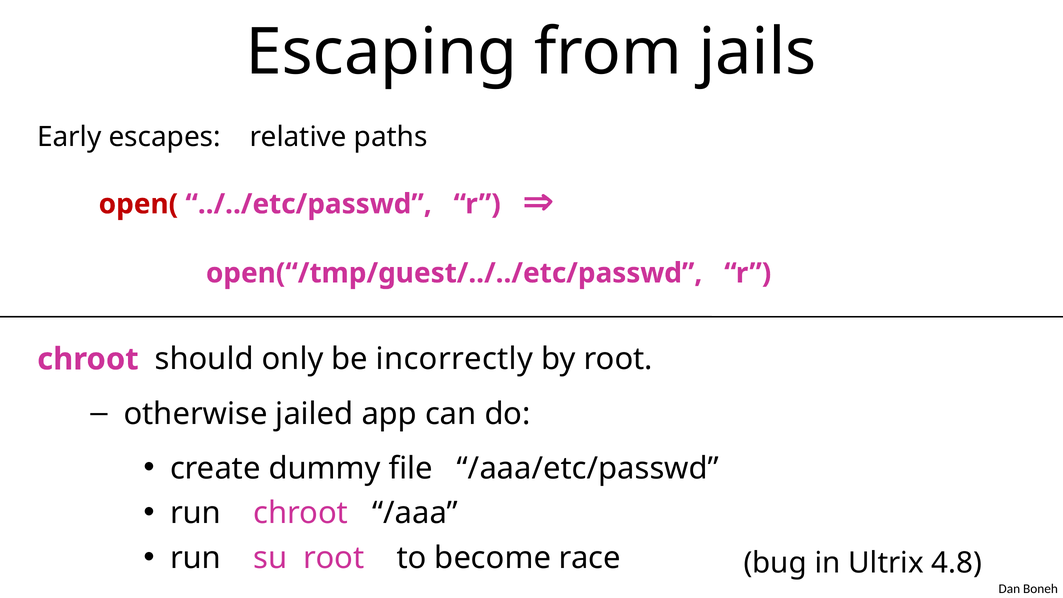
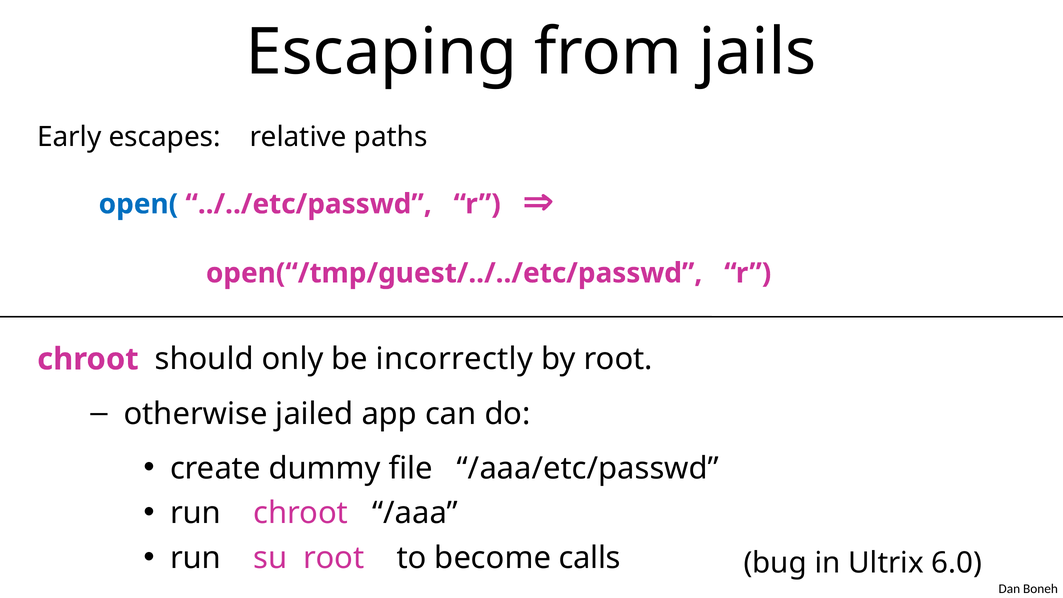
open( colour: red -> blue (138, 204)
race: race -> calls (590, 558)
4.8: 4.8 -> 6.0 (957, 563)
